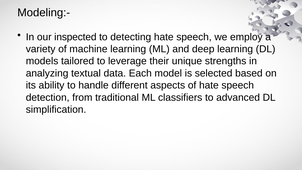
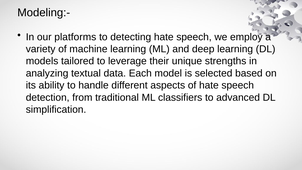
inspected: inspected -> platforms (75, 37)
